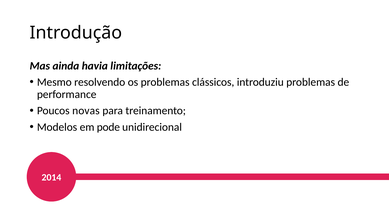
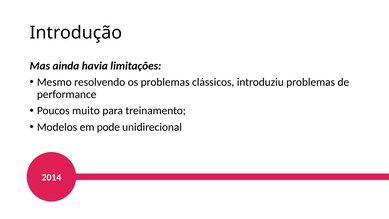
novas: novas -> muito (86, 111)
